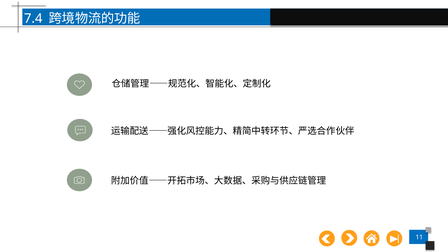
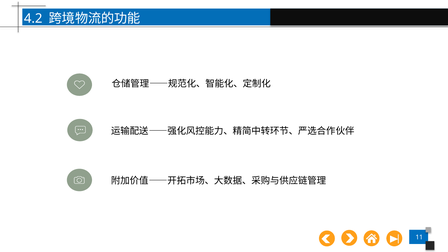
7.4: 7.4 -> 4.2 (33, 19)
